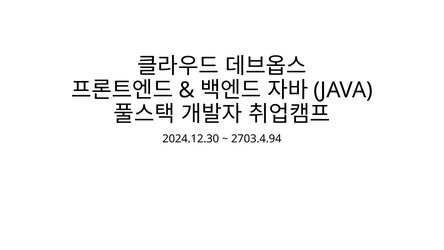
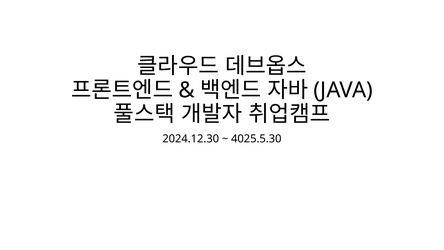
2703.4.94: 2703.4.94 -> 4025.5.30 (256, 139)
